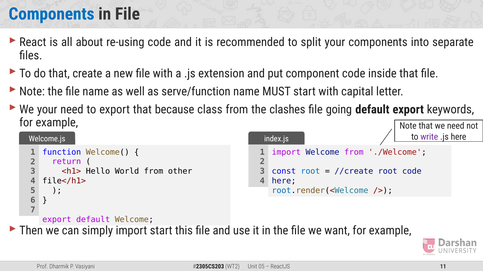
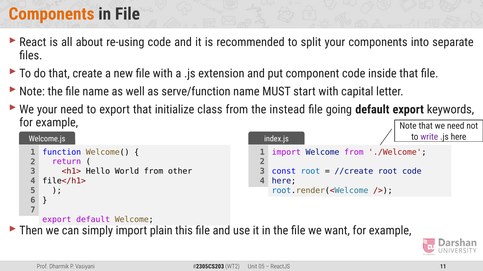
Components colour: blue -> orange (51, 14)
because: because -> initialize (175, 110)
clashes: clashes -> instead (287, 110)
import start: start -> plain (161, 231)
